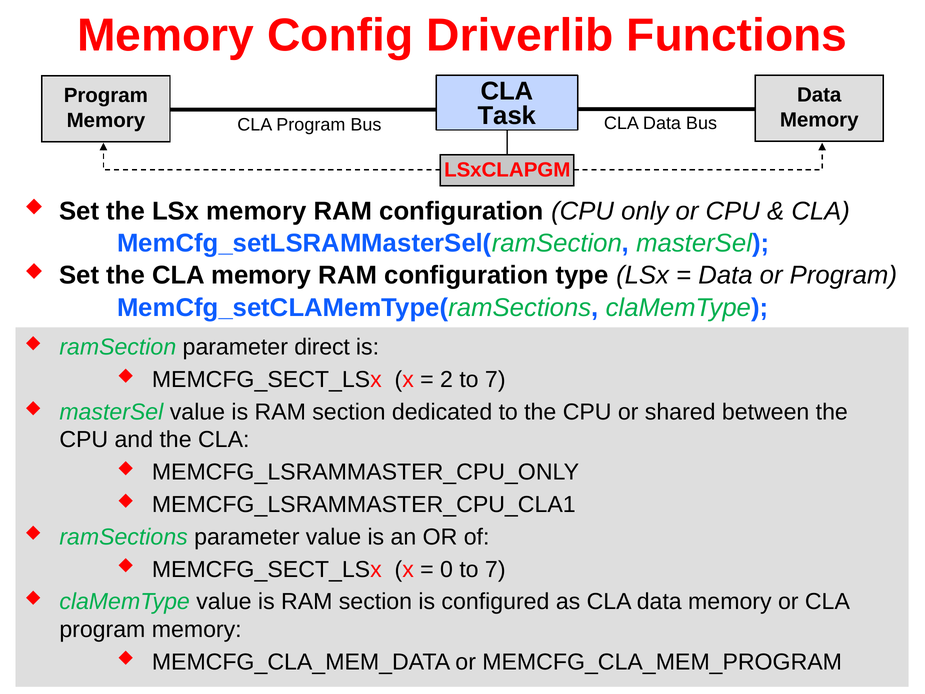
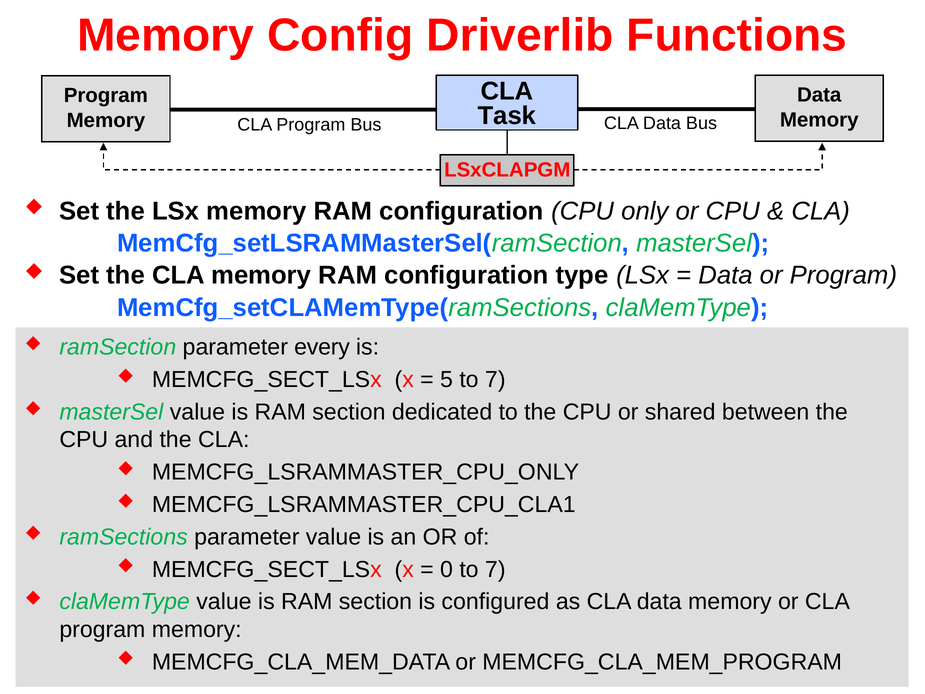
direct: direct -> every (322, 347)
2: 2 -> 5 (446, 380)
